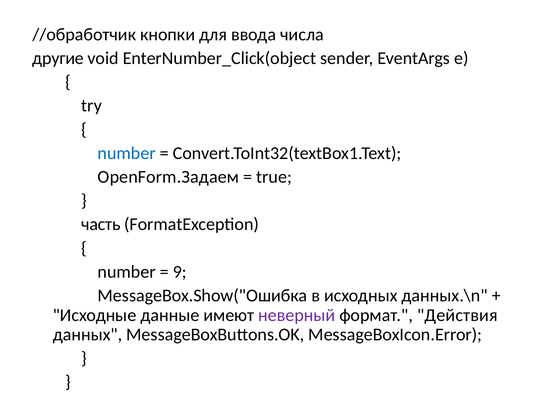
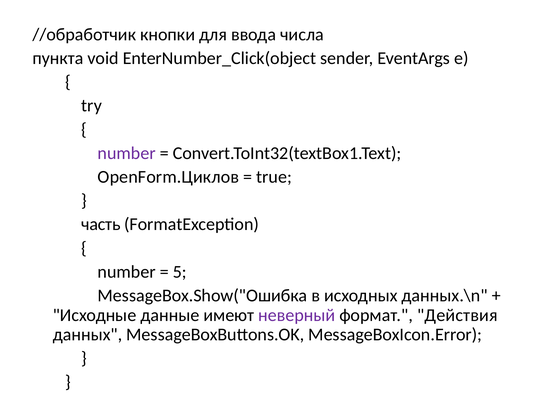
другие: другие -> пункта (58, 58)
number colour: blue -> purple (127, 153)
OpenForm.Задаем: OpenForm.Задаем -> OpenForm.Циклов (168, 177)
9: 9 -> 5 (180, 272)
